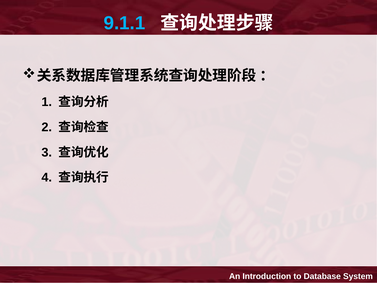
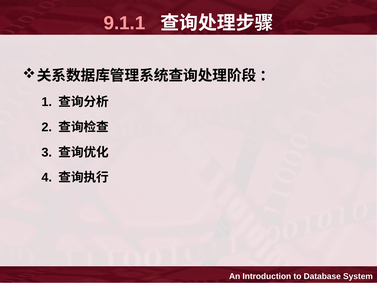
9.1.1 colour: light blue -> pink (124, 23)
